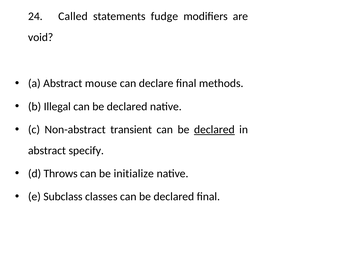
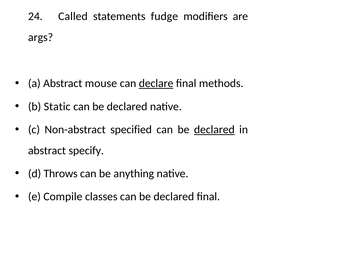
void: void -> args (41, 37)
declare underline: none -> present (156, 84)
Illegal: Illegal -> Static (57, 107)
transient: transient -> specified (131, 130)
initialize: initialize -> anything (134, 174)
Subclass: Subclass -> Compile (63, 197)
